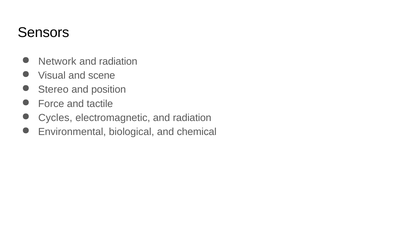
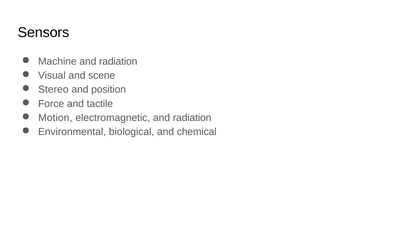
Network: Network -> Machine (57, 62)
Cycles: Cycles -> Motion (55, 118)
